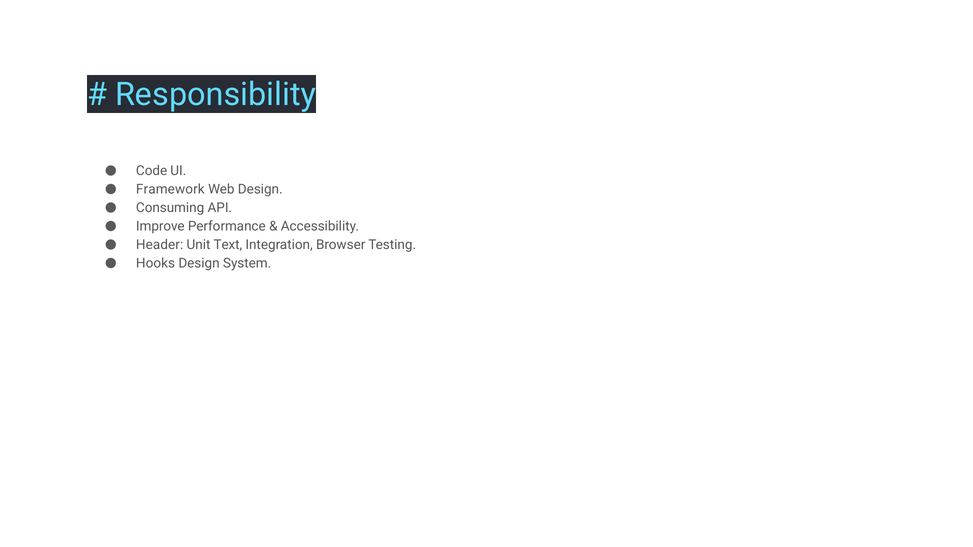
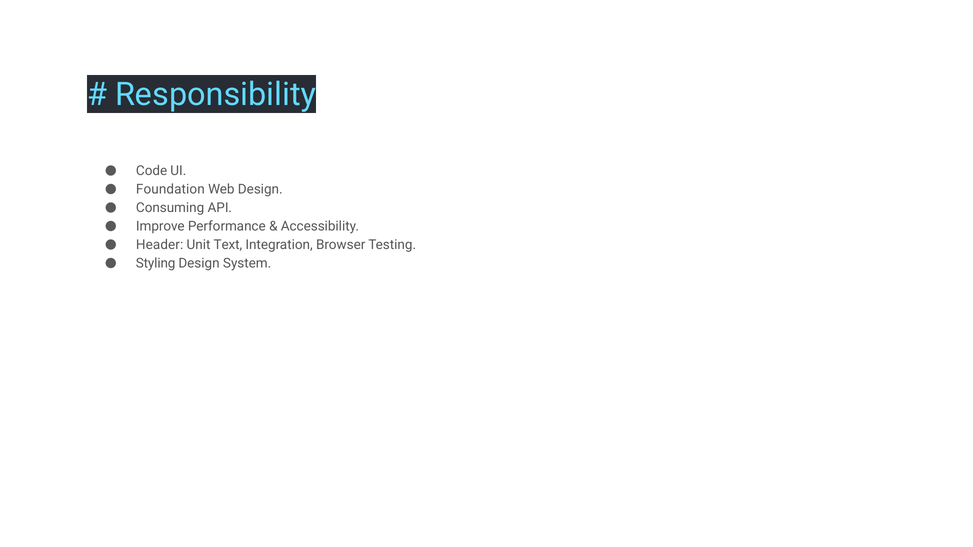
Framework: Framework -> Foundation (170, 189)
Hooks: Hooks -> Styling (156, 264)
